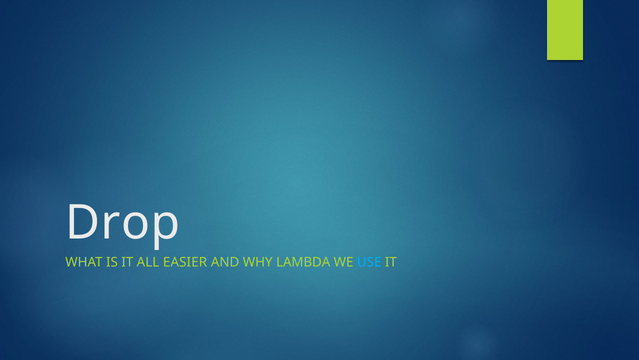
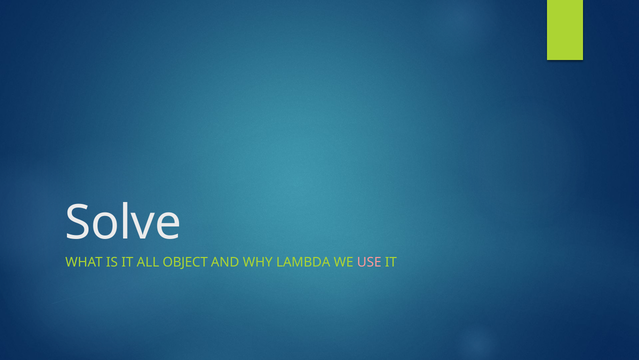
Drop: Drop -> Solve (123, 223)
EASIER: EASIER -> OBJECT (185, 262)
USE colour: light blue -> pink (369, 262)
